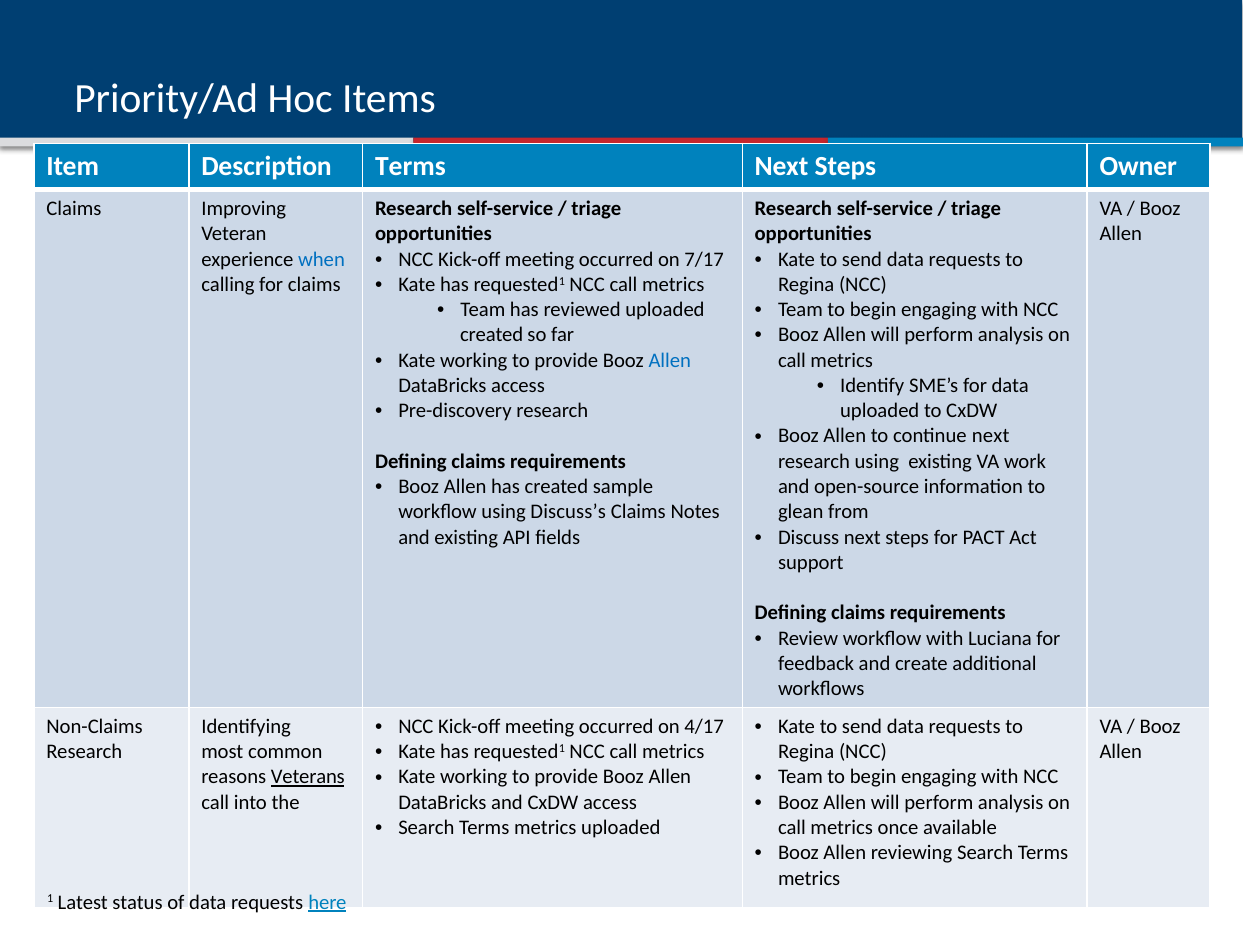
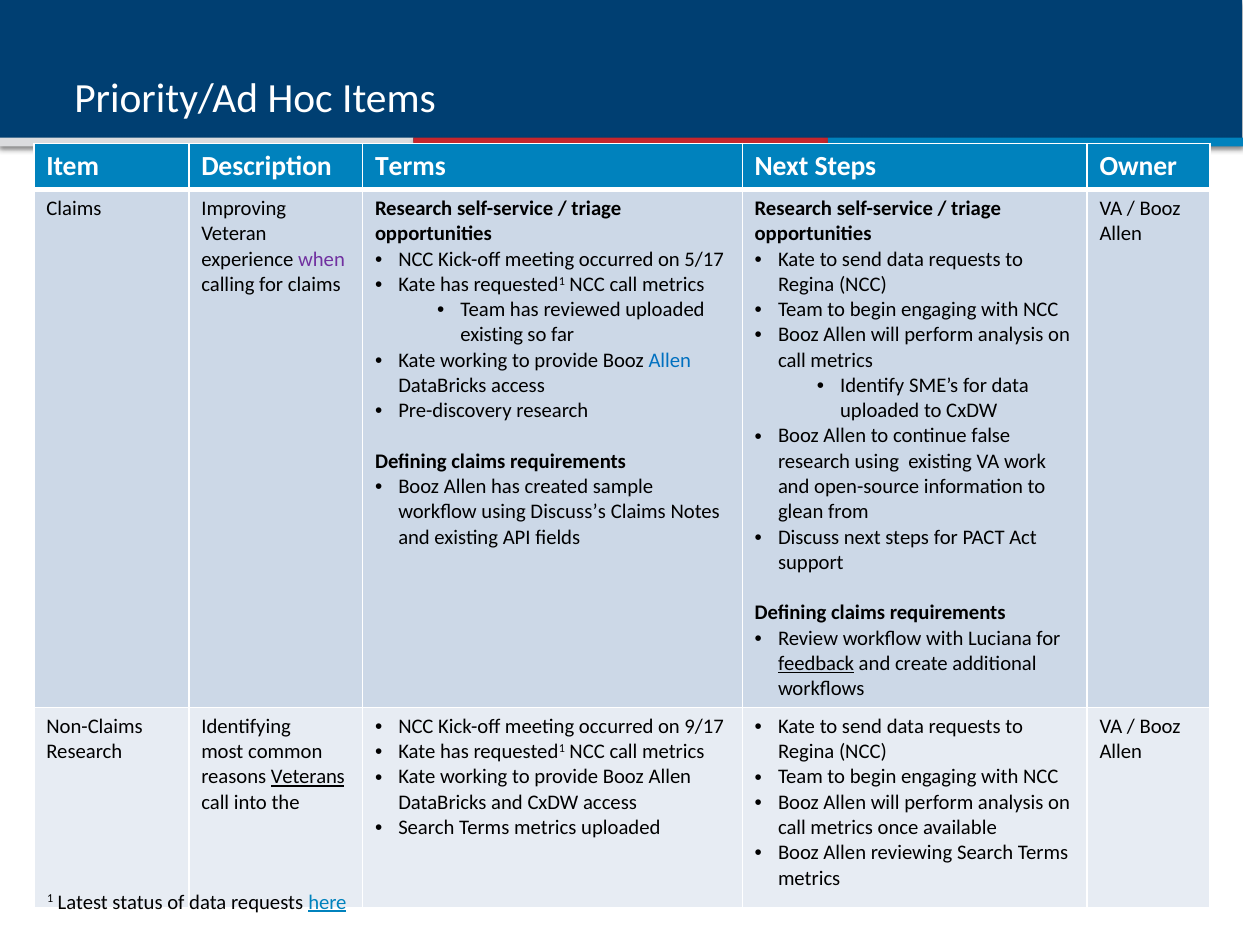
7/17: 7/17 -> 5/17 (704, 259)
when colour: blue -> purple (321, 259)
created: created -> existing (492, 335)
continue next: next -> false (991, 436)
feedback underline: none -> present (816, 663)
4/17: 4/17 -> 9/17 (704, 726)
